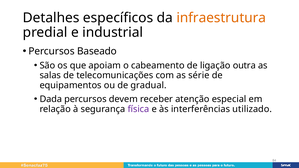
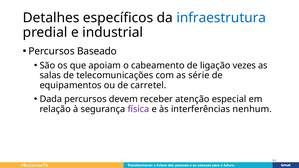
infraestrutura colour: orange -> blue (221, 18)
outra: outra -> vezes (244, 66)
gradual: gradual -> carretel (148, 85)
utilizado: utilizado -> nenhum (252, 109)
